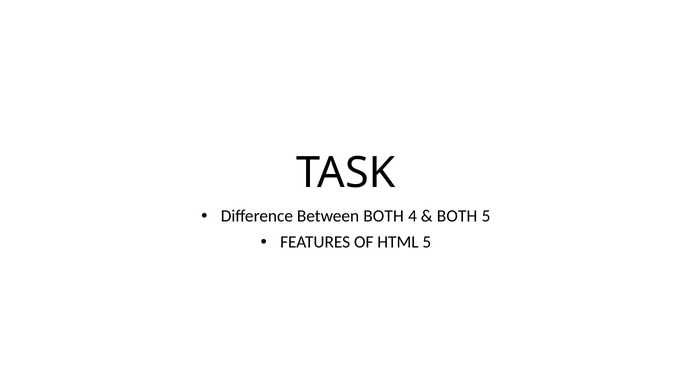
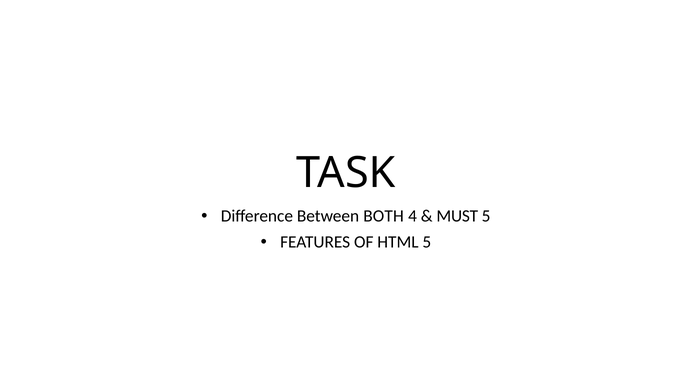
BOTH: BOTH -> MUST (457, 216)
